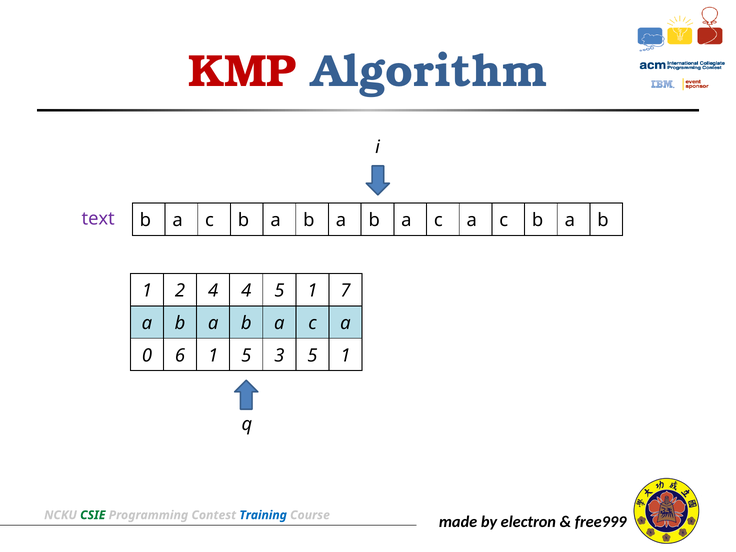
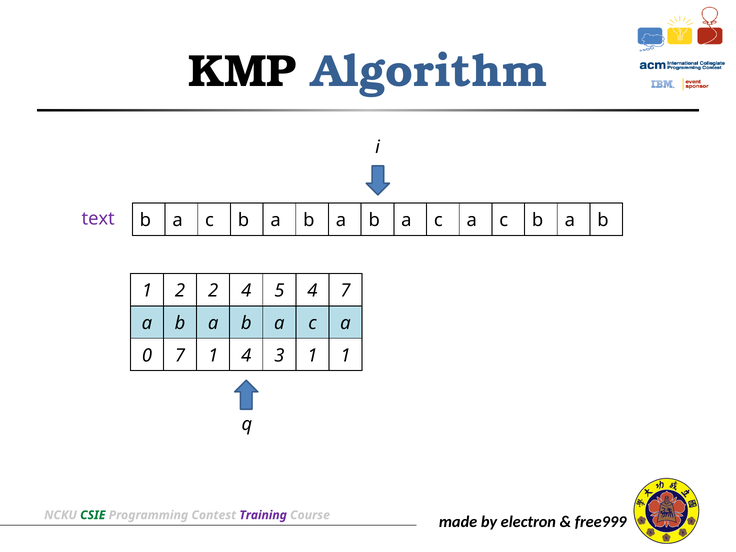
KMP colour: red -> black (242, 71)
2 4: 4 -> 2 (213, 291)
4 5 1: 1 -> 4 (312, 291)
0 6: 6 -> 7 (180, 355)
1 5: 5 -> 4 (246, 355)
3 5: 5 -> 1 (312, 355)
Training colour: blue -> purple (263, 515)
